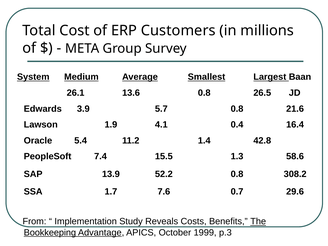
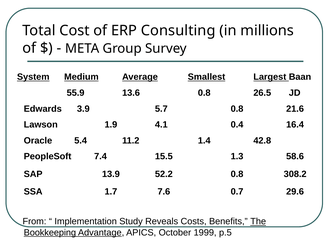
Customers: Customers -> Consulting (178, 31)
26.1: 26.1 -> 55.9 (76, 93)
p.3: p.3 -> p.5 (225, 233)
